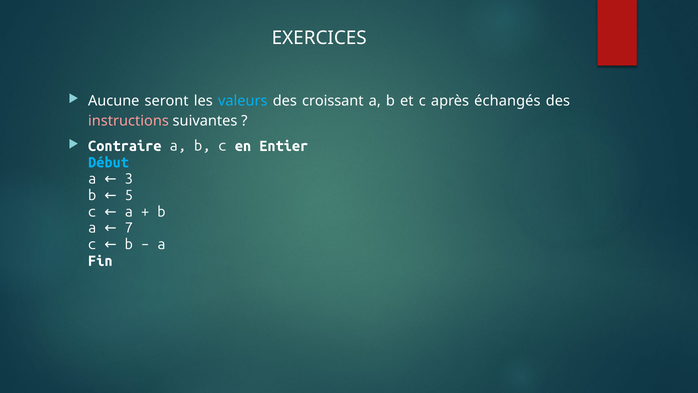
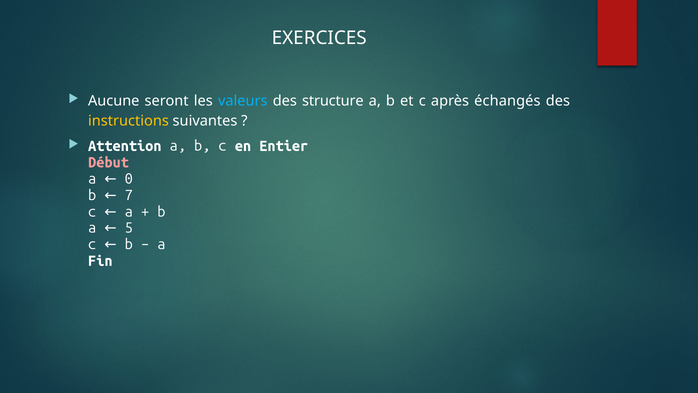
croissant: croissant -> structure (333, 101)
instructions colour: pink -> yellow (128, 121)
Contraire: Contraire -> Attention (125, 146)
Début colour: light blue -> pink (108, 162)
3: 3 -> 0 (129, 179)
5: 5 -> 7 (129, 195)
7: 7 -> 5 (129, 228)
